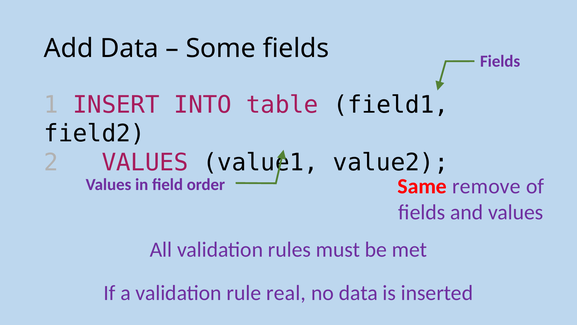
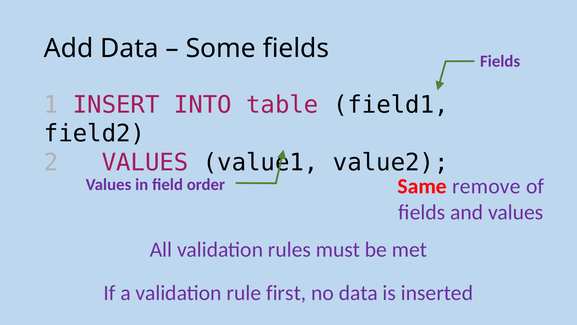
real: real -> first (286, 293)
